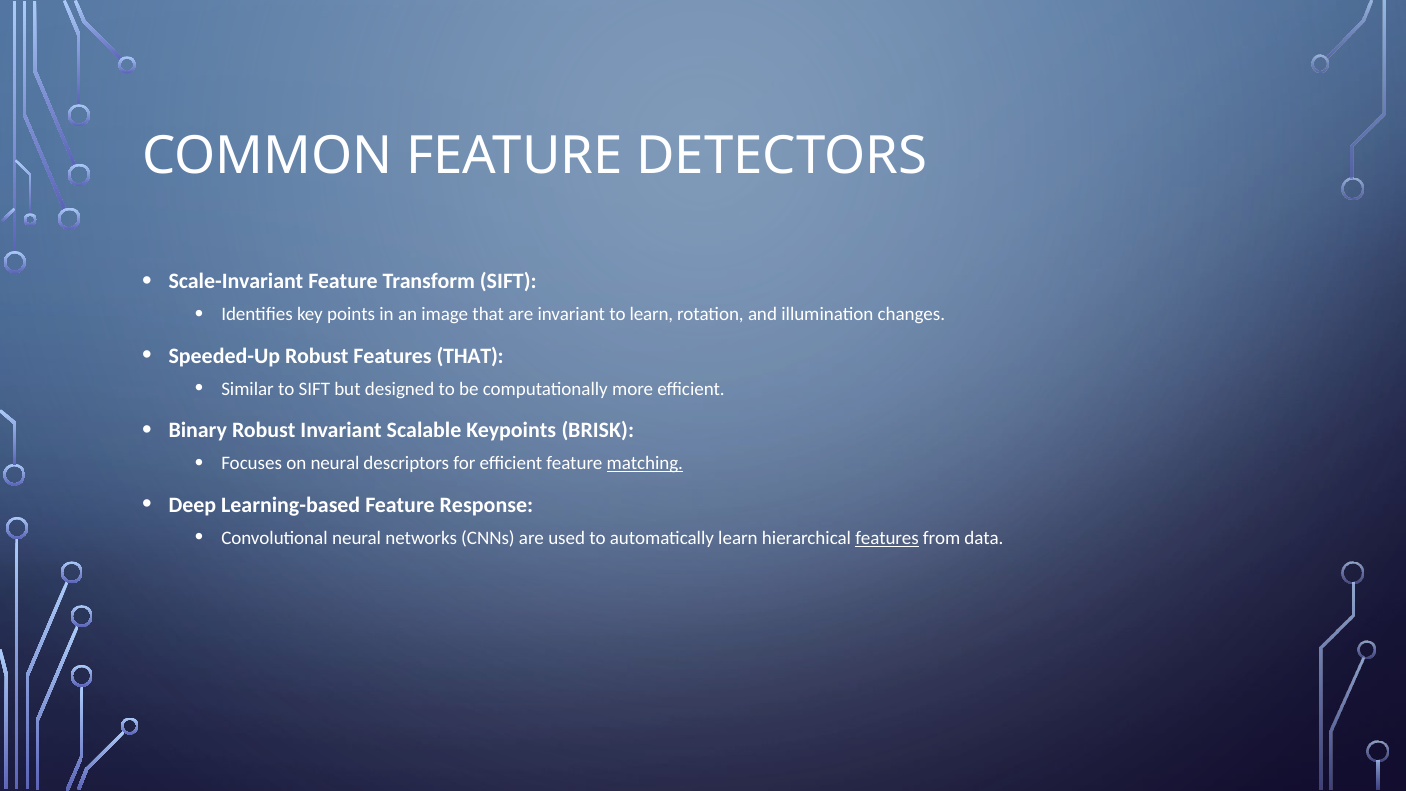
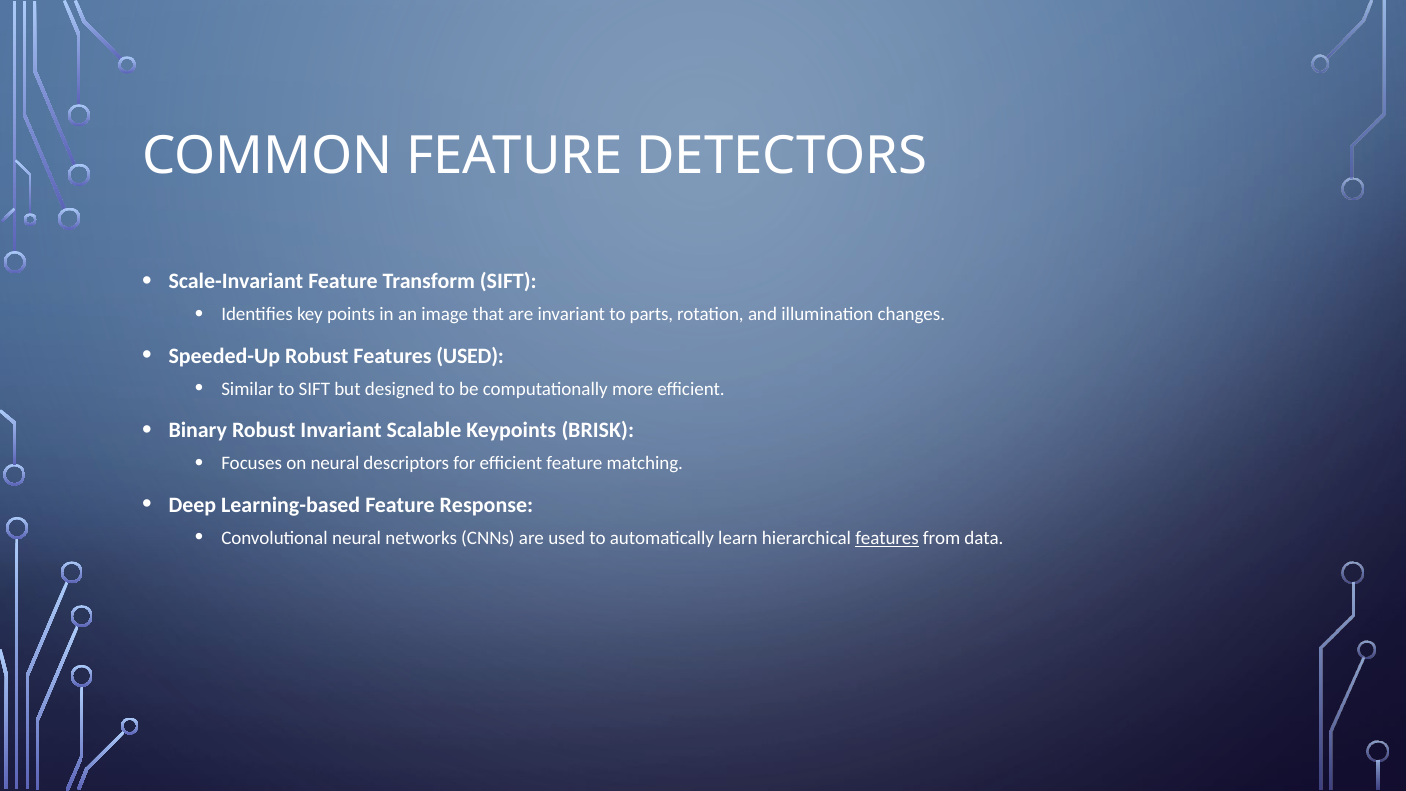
to learn: learn -> parts (651, 314)
Features THAT: THAT -> USED (470, 356)
matching underline: present -> none (645, 463)
